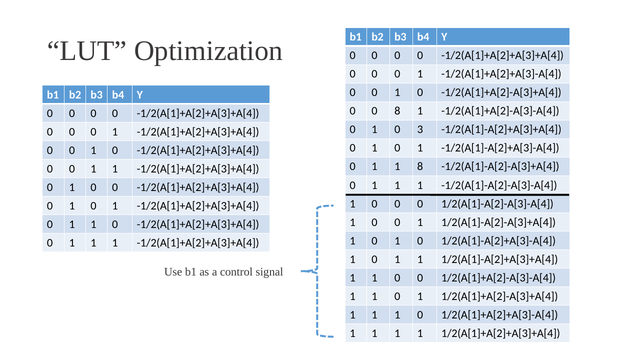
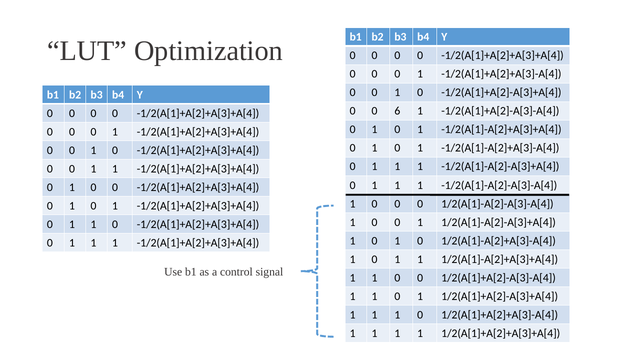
0 8: 8 -> 6 (397, 111)
3: 3 -> 1 (420, 130)
8: 8 -> 1 (420, 167)
